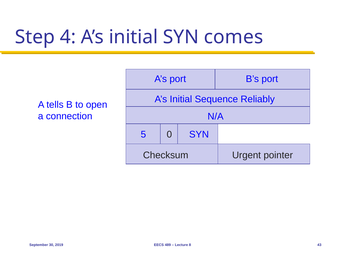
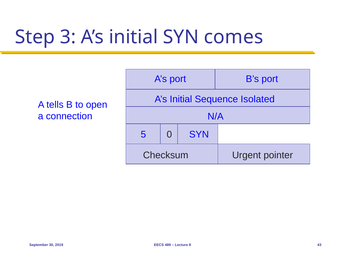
4: 4 -> 3 (68, 37)
Reliably: Reliably -> Isolated (258, 99)
